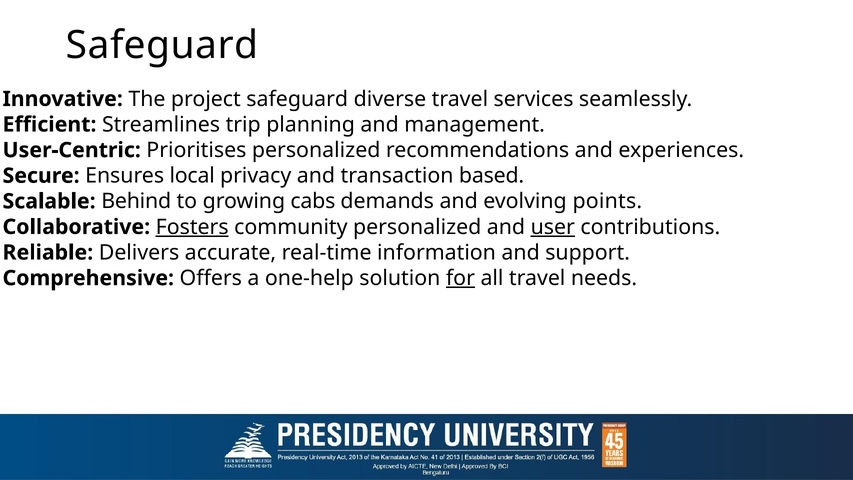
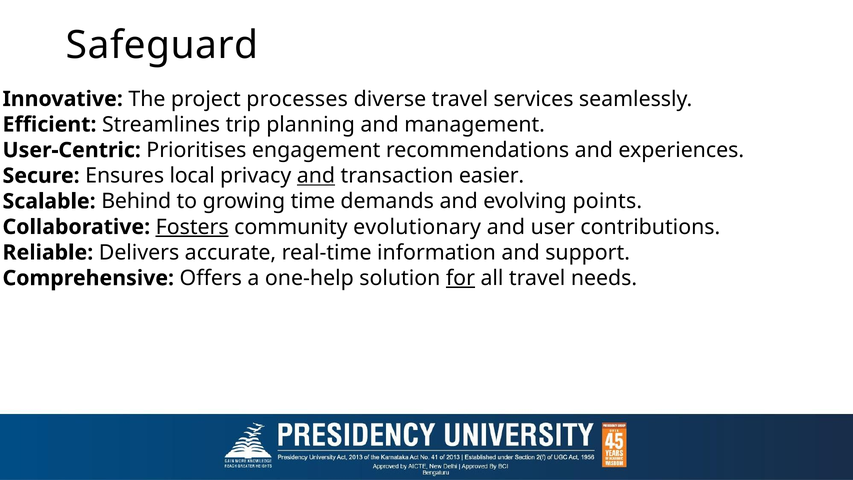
project safeguard: safeguard -> processes (297, 99)
Prioritises personalized: personalized -> engagement (316, 150)
and underline: none -> present (316, 176)
based: based -> easier (492, 176)
cabs: cabs -> time (313, 201)
community personalized: personalized -> evolutionary (417, 227)
user underline: present -> none (553, 227)
